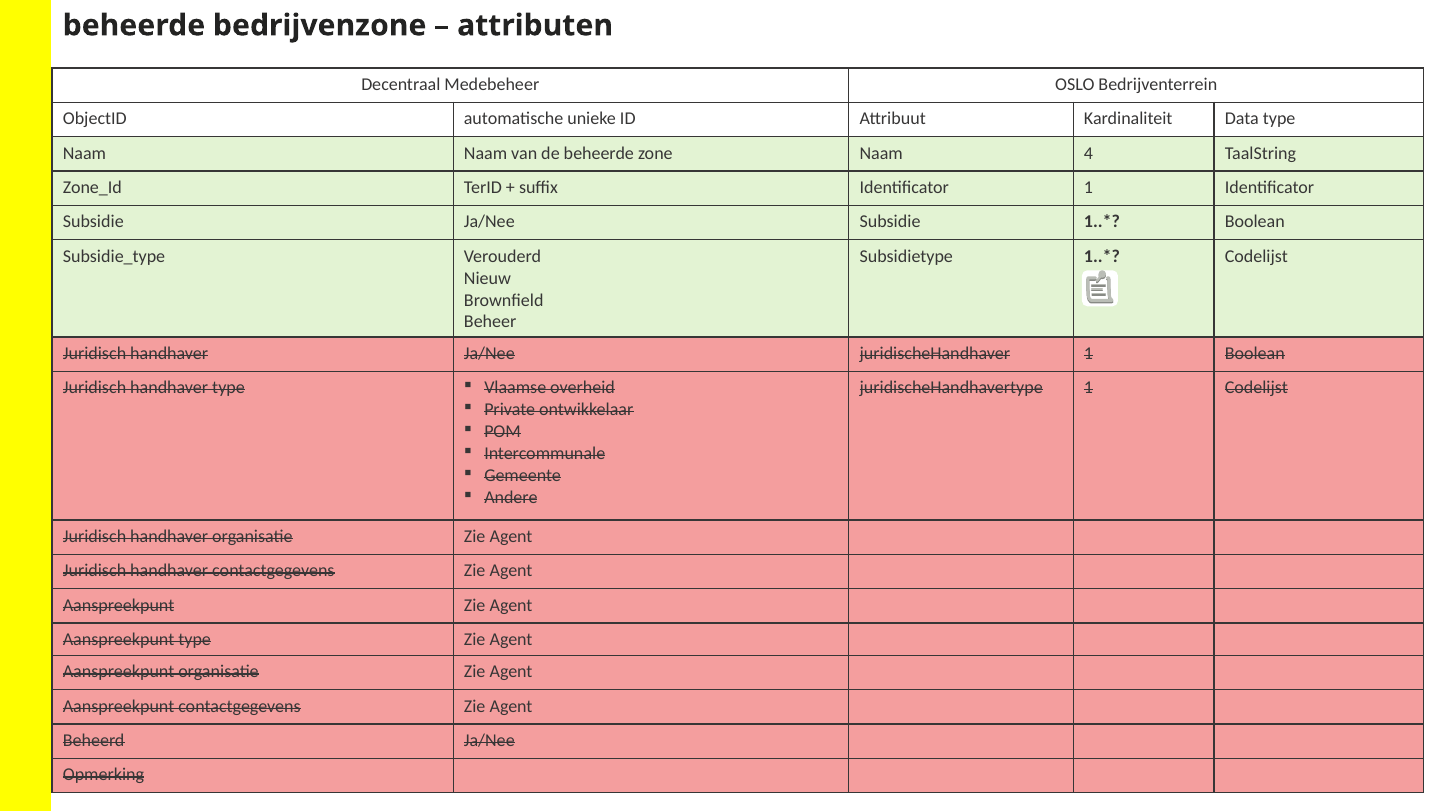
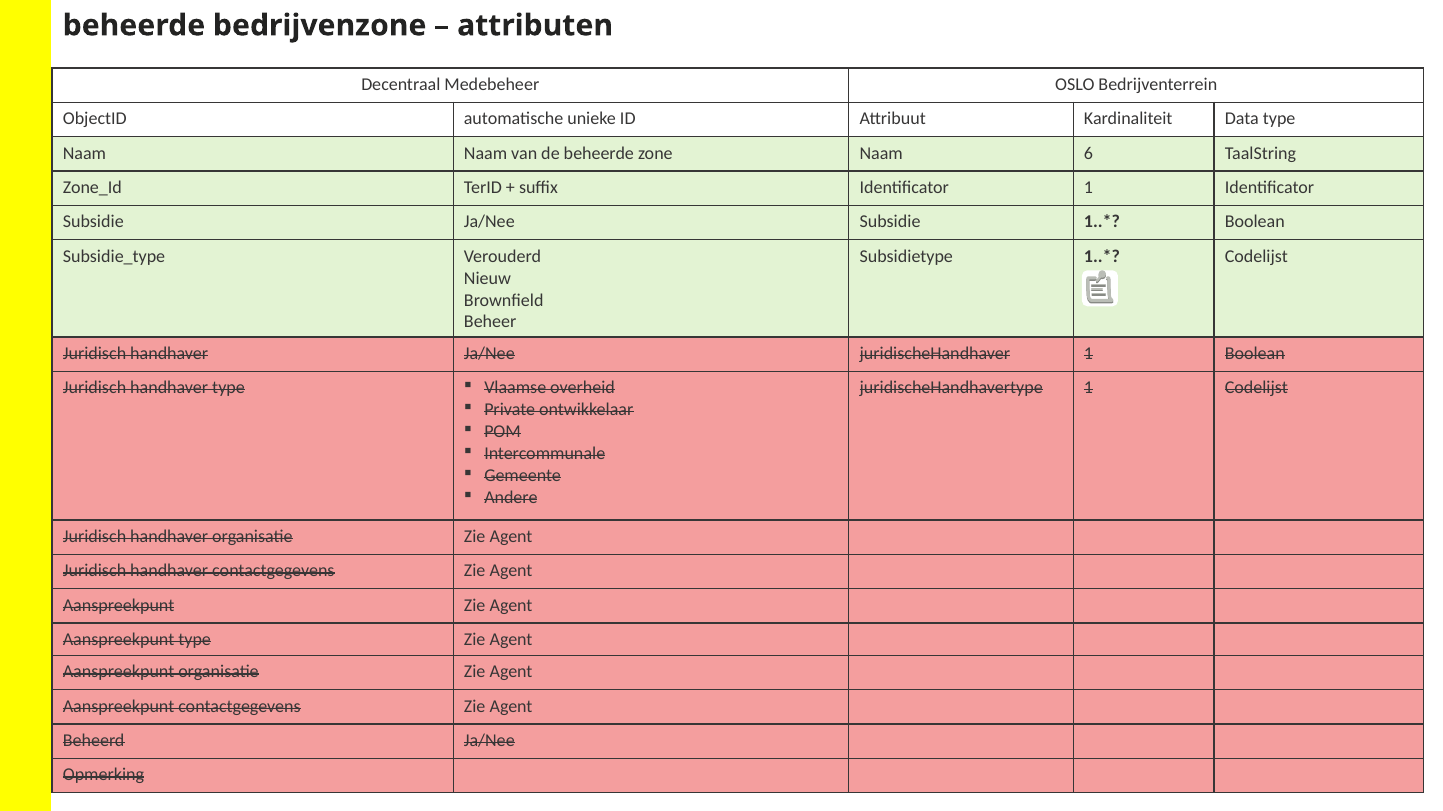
4: 4 -> 6 (1089, 153)
